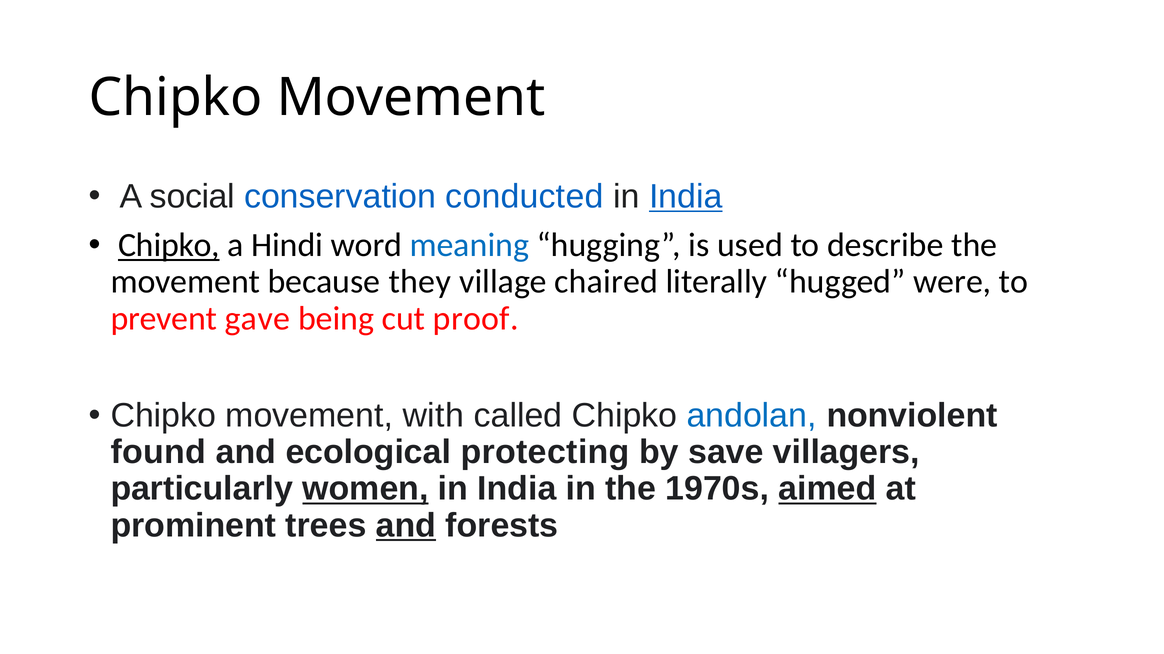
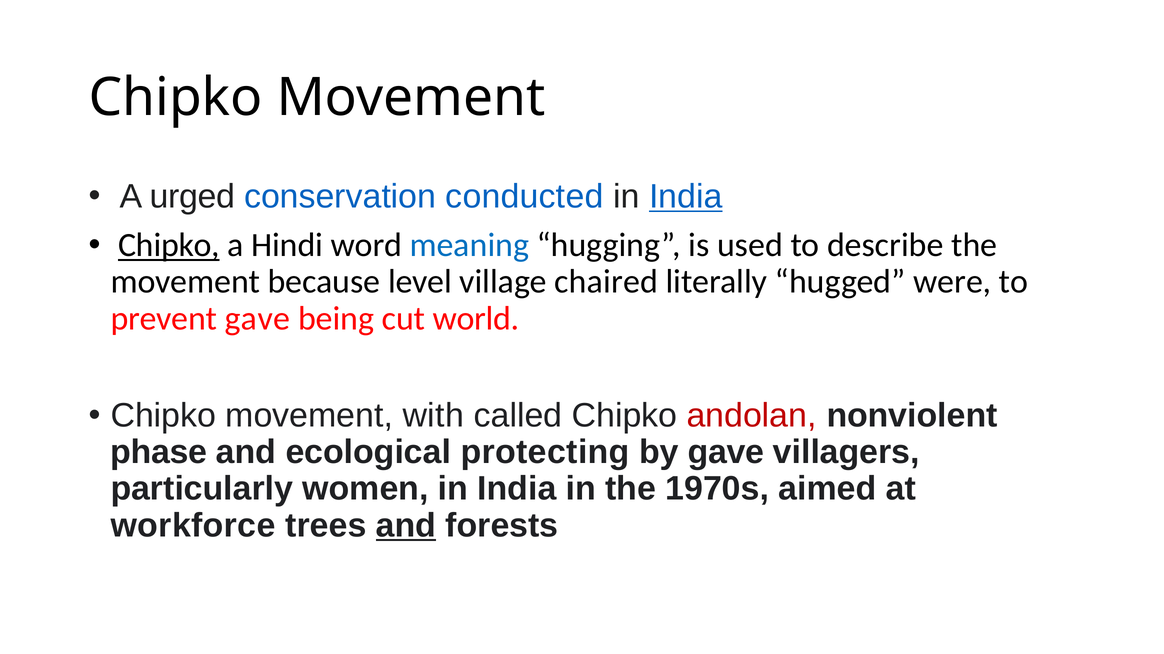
social: social -> urged (192, 197)
they: they -> level (420, 282)
proof: proof -> world (476, 319)
andolan colour: blue -> red (752, 416)
found: found -> phase (159, 453)
by save: save -> gave (726, 453)
women underline: present -> none (365, 489)
aimed underline: present -> none (827, 489)
prominent: prominent -> workforce (193, 526)
